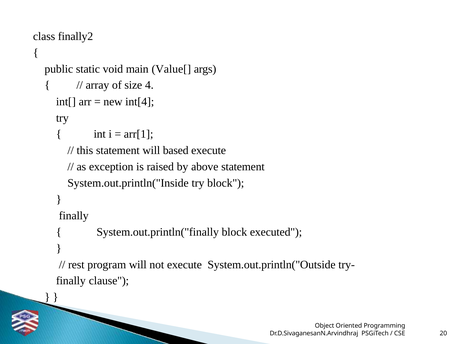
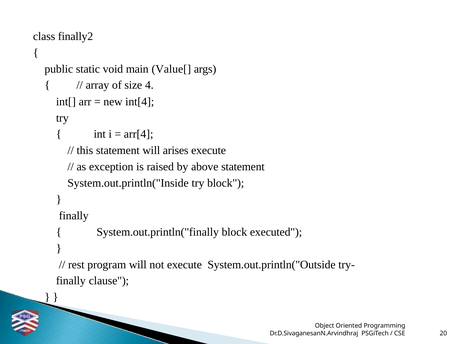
arr[1: arr[1 -> arr[4 (139, 134)
based: based -> arises (176, 151)
